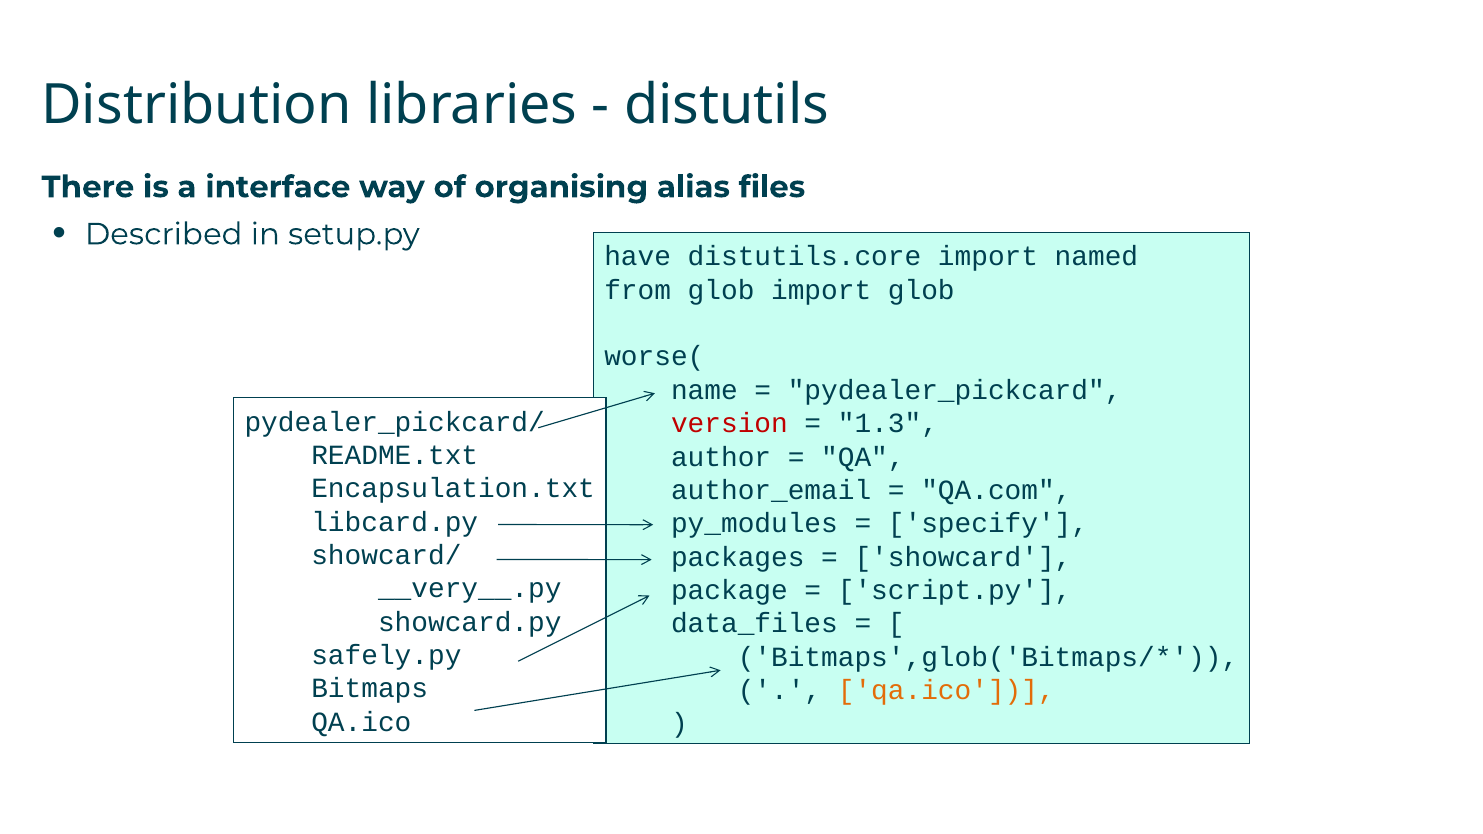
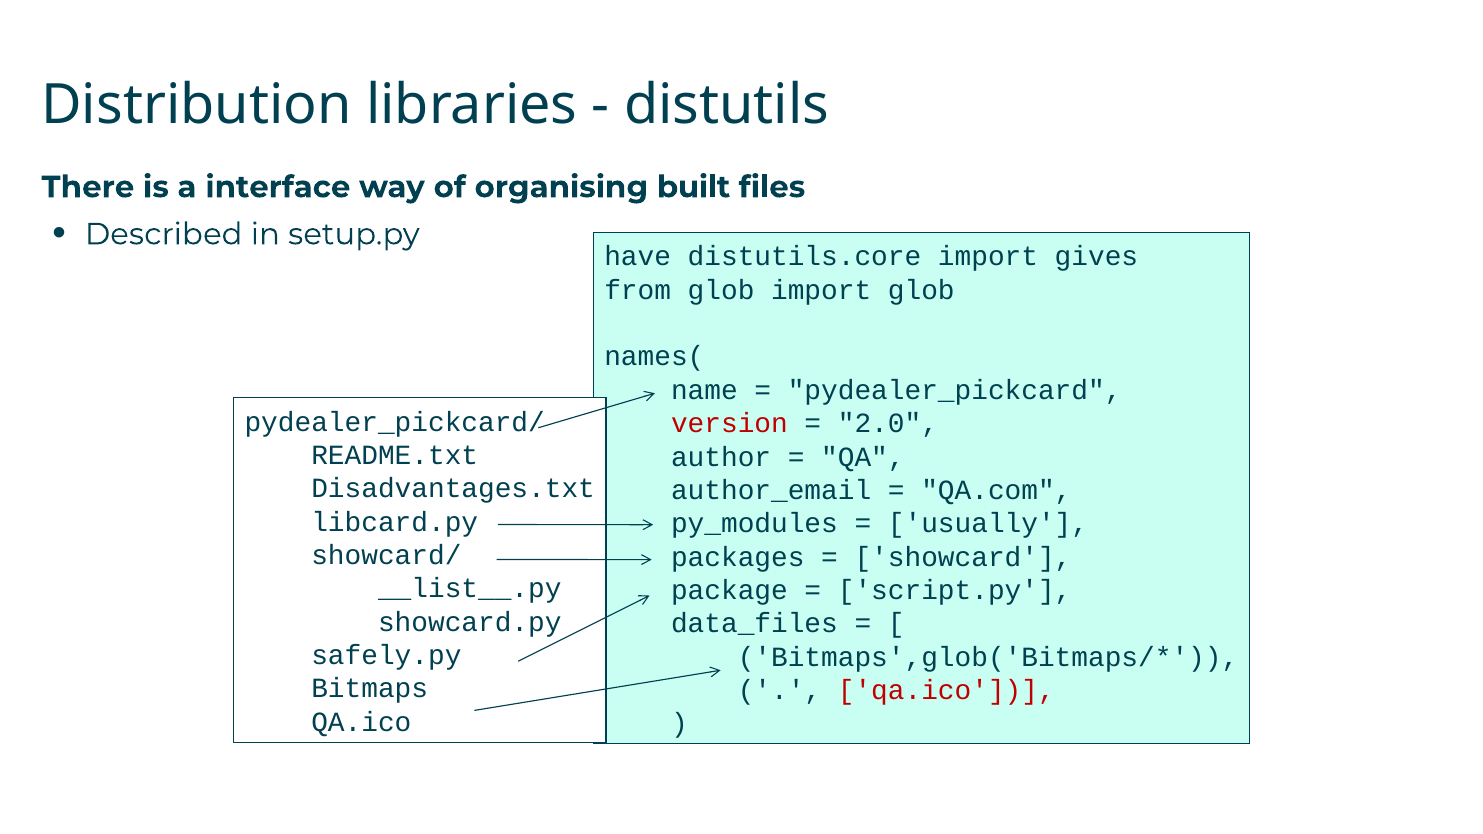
alias: alias -> built (694, 187)
named: named -> gives (1096, 257)
worse(: worse( -> names( (654, 357)
1.3: 1.3 -> 2.0 (888, 424)
Encapsulation.txt: Encapsulation.txt -> Disadvantages.txt (453, 489)
specify: specify -> usually (988, 524)
__very__.py: __very__.py -> __list__.py (470, 589)
qa.ico colour: orange -> red (946, 691)
